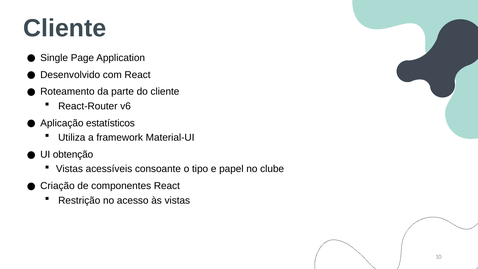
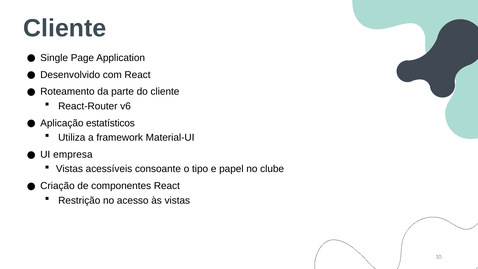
obtenção: obtenção -> empresa (73, 154)
